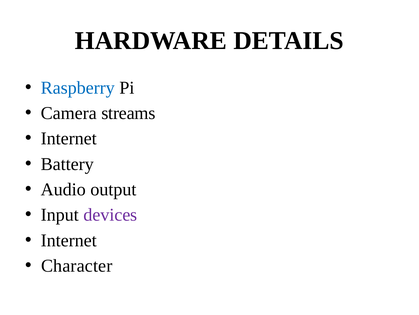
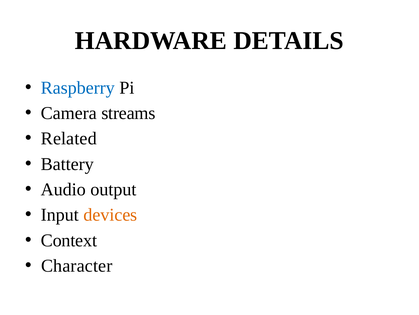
Internet: Internet -> Related (69, 138)
devices colour: purple -> orange (110, 214)
Internet: Internet -> Context (69, 240)
